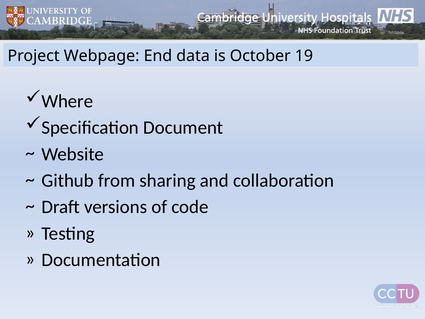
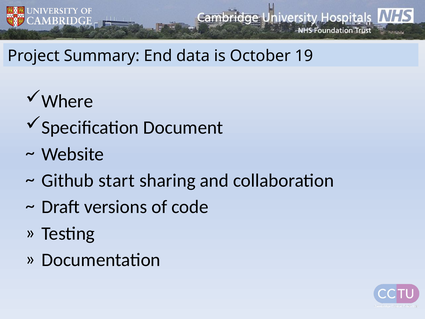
Webpage: Webpage -> Summary (102, 56)
from: from -> start (117, 180)
